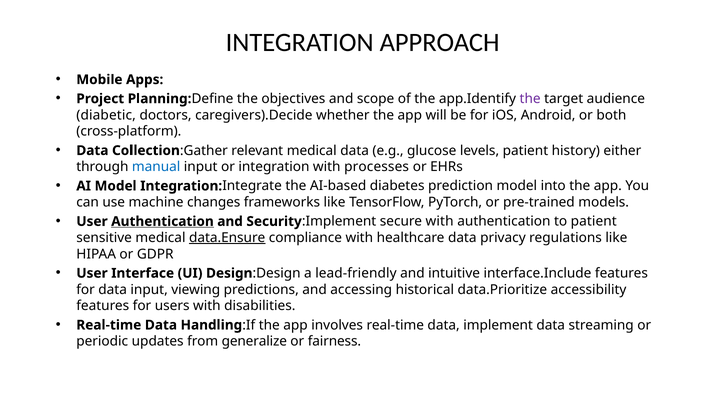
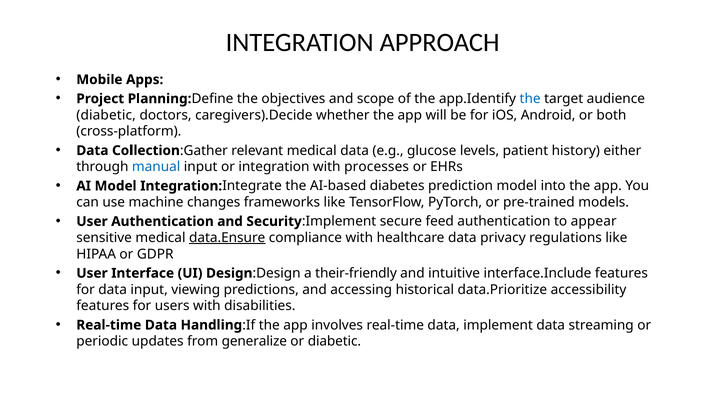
the colour: purple -> blue (530, 99)
Authentication underline: present -> none (162, 221)
secure with: with -> feed (440, 221)
to patient: patient -> appear (594, 221)
lead-friendly: lead-friendly -> their-friendly (356, 273)
or fairness: fairness -> diabetic (334, 341)
